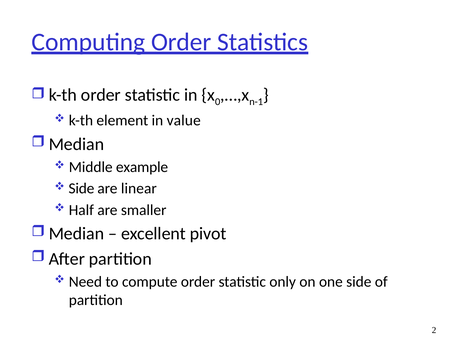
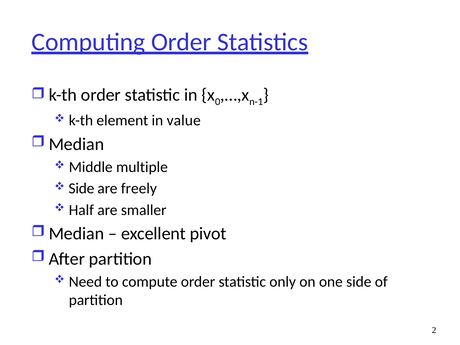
example: example -> multiple (142, 167)
linear: linear -> freely (139, 189)
